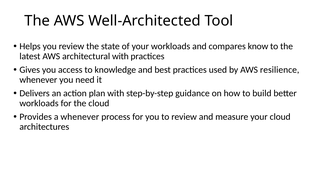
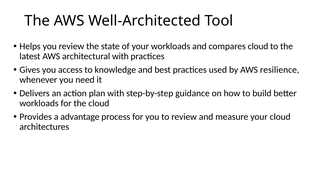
compares know: know -> cloud (258, 46)
a whenever: whenever -> advantage (80, 117)
